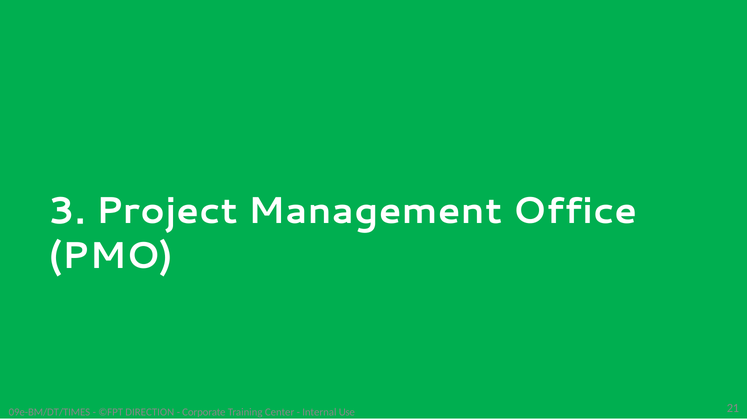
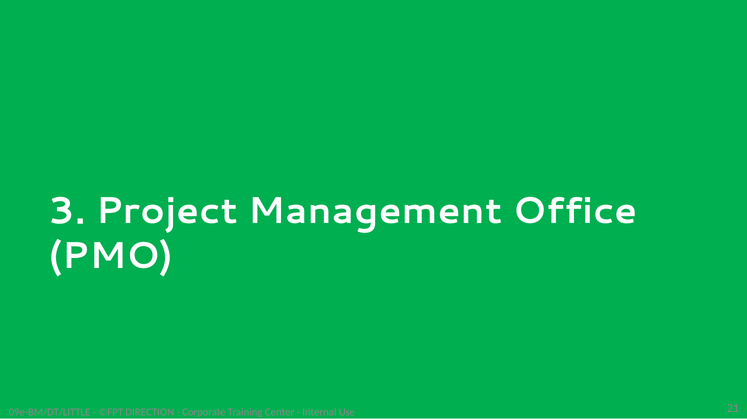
09e-BM/DT/TIMES: 09e-BM/DT/TIMES -> 09e-BM/DT/LITTLE (49, 413)
